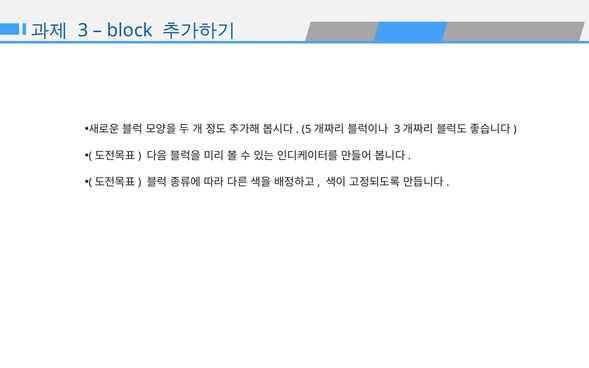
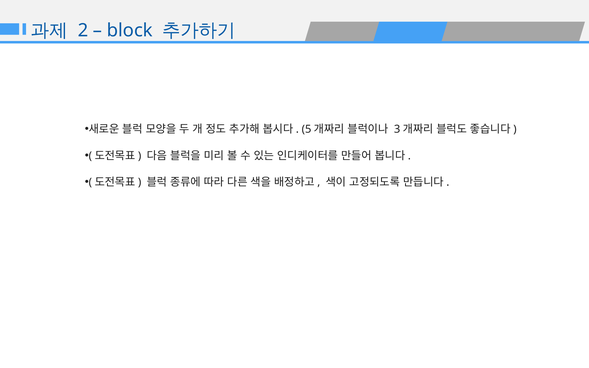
3: 3 -> 2 (83, 30)
